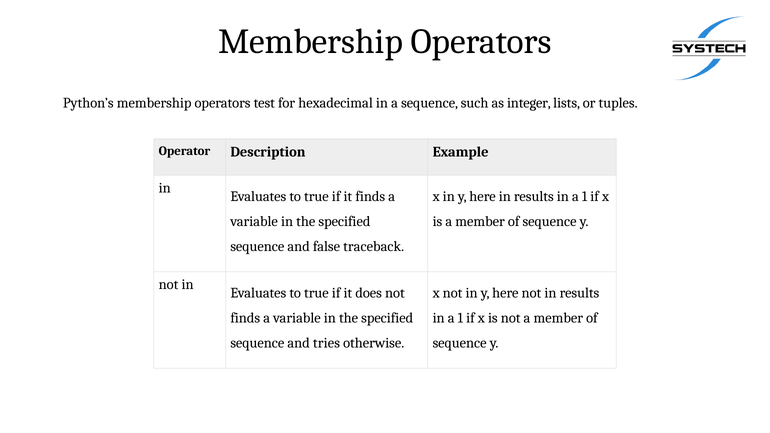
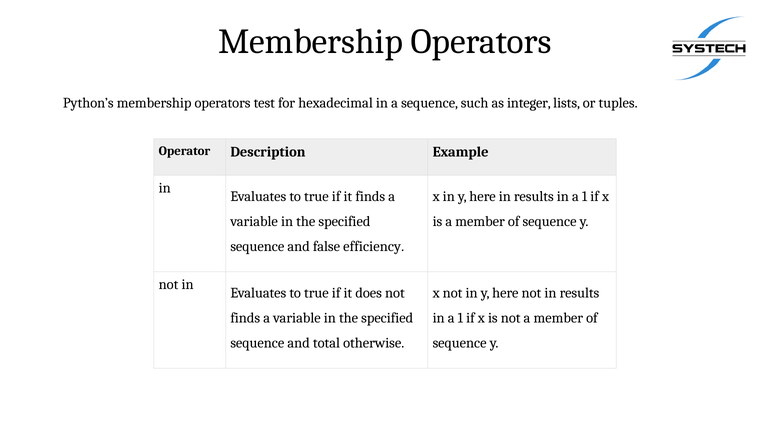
traceback: traceback -> efficiency (374, 246)
tries: tries -> total (327, 343)
